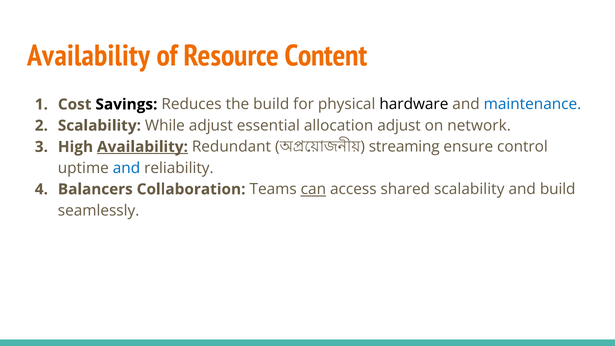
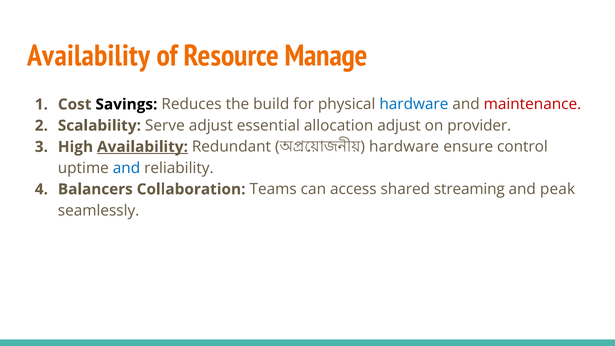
Content: Content -> Manage (326, 56)
hardware colour: black -> blue (414, 104)
maintenance colour: blue -> red (532, 104)
While: While -> Serve (165, 126)
network: network -> provider (479, 126)
streaming: streaming -> hardware (404, 147)
can underline: present -> none (313, 189)
shared scalability: scalability -> streaming (469, 189)
and build: build -> peak (558, 189)
